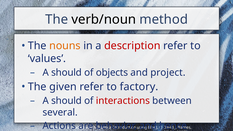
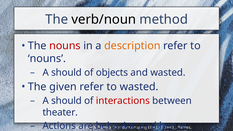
nouns colour: orange -> red (65, 46)
description colour: red -> orange (132, 46)
values: values -> nouns (47, 59)
and project: project -> wasted (168, 73)
to factory: factory -> wasted (139, 87)
several: several -> theater (60, 112)
